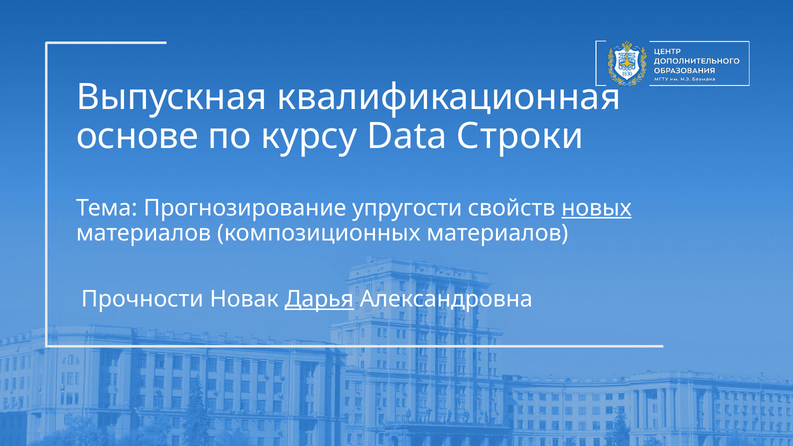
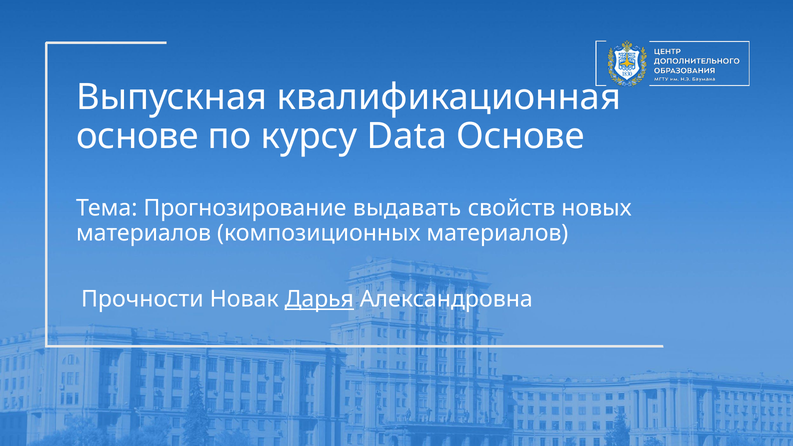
Data Строки: Строки -> Основе (521, 136)
упругости: упругости -> выдавать (407, 208)
новых underline: present -> none (596, 208)
